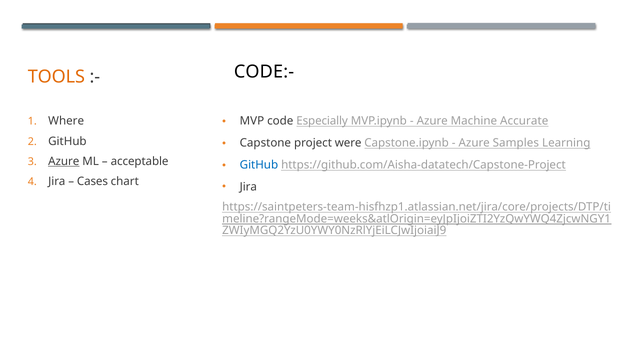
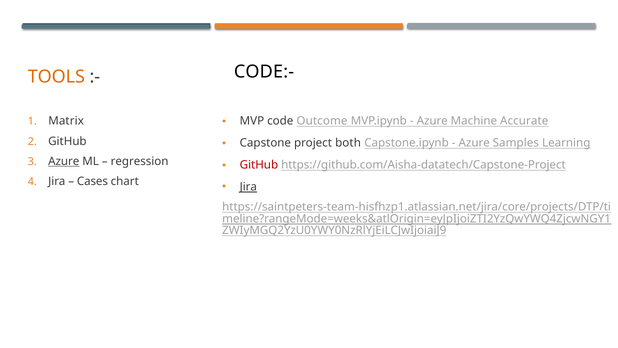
Especially: Especially -> Outcome (322, 121)
Where: Where -> Matrix (66, 121)
were: were -> both (348, 143)
acceptable: acceptable -> regression (140, 161)
GitHub colour: blue -> red (259, 165)
Jira underline: none -> present (248, 187)
